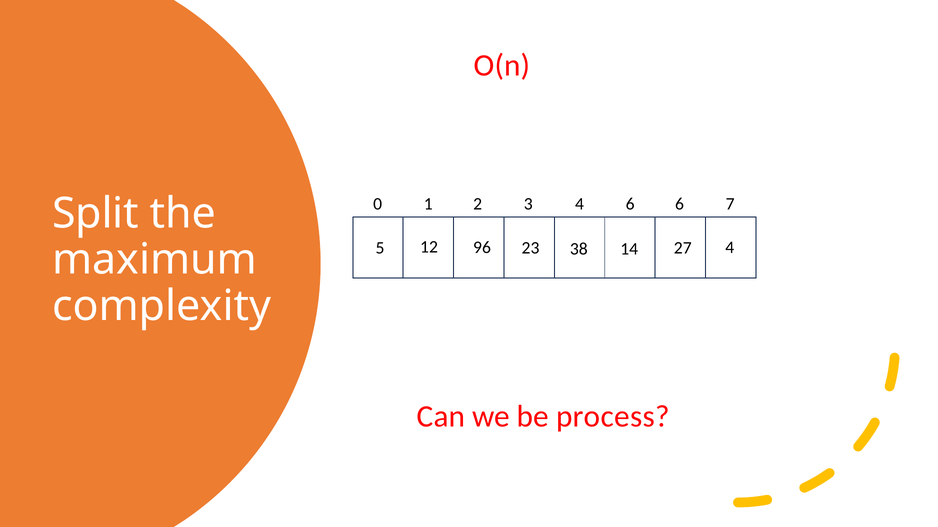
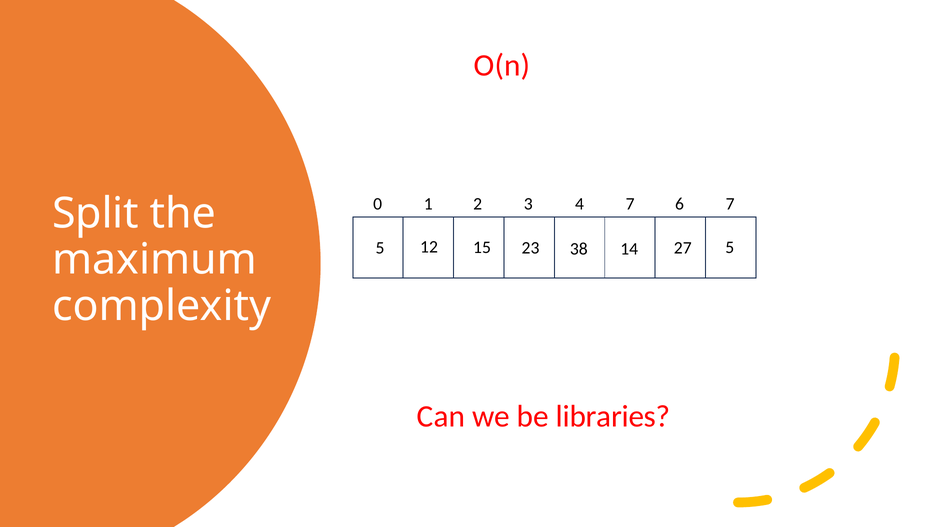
4 6: 6 -> 7 (630, 204)
12 96: 96 -> 15 (482, 248)
27 4: 4 -> 5 (730, 248)
process: process -> libraries (613, 417)
